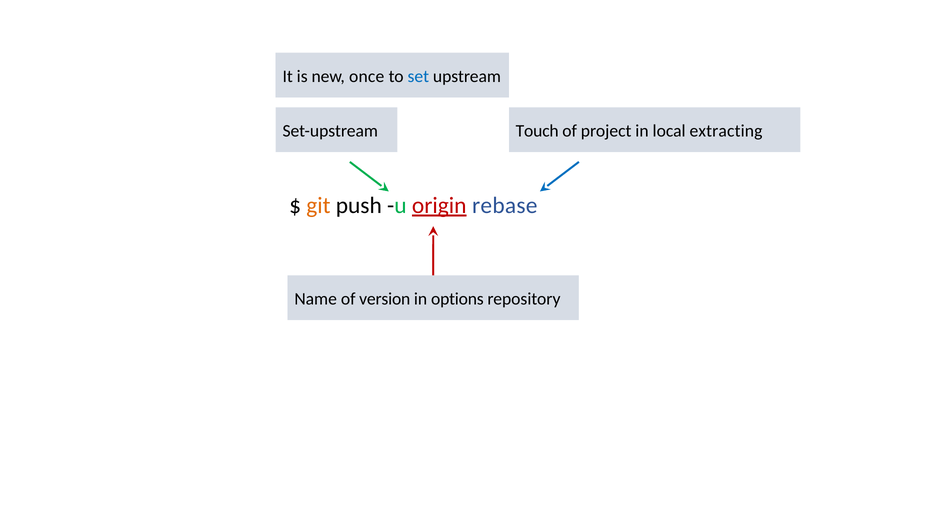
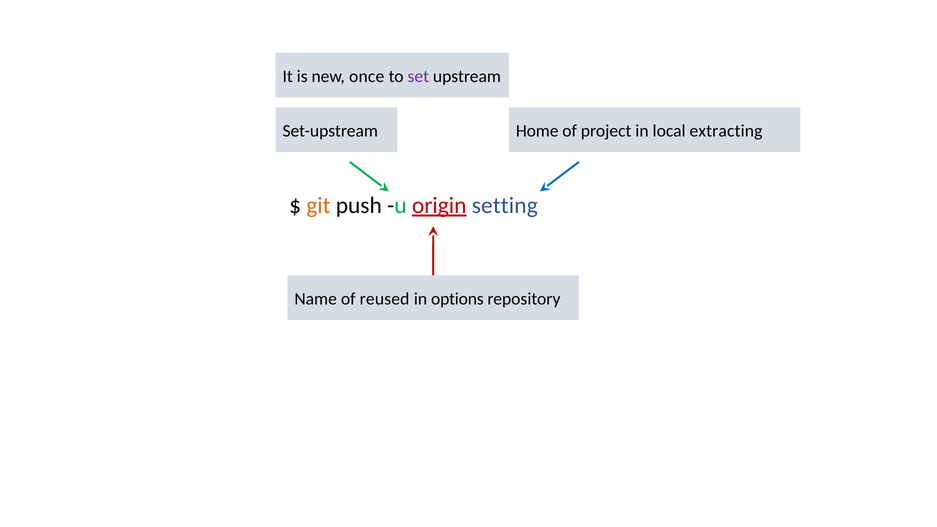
set colour: blue -> purple (418, 76)
Touch: Touch -> Home (537, 131)
rebase: rebase -> setting (505, 205)
version: version -> reused (385, 299)
